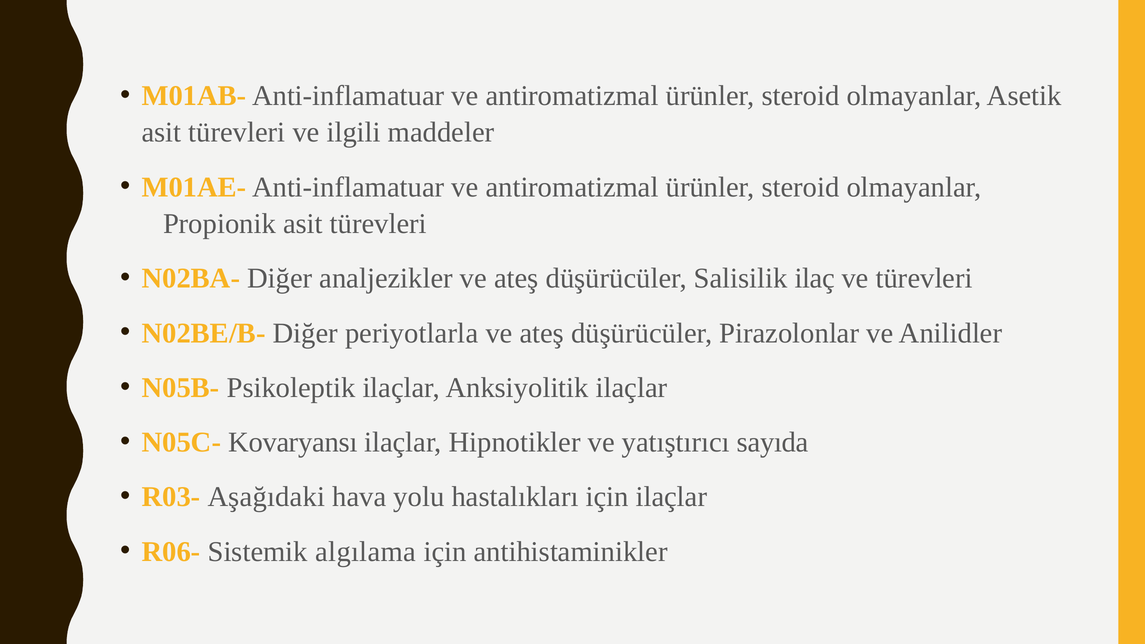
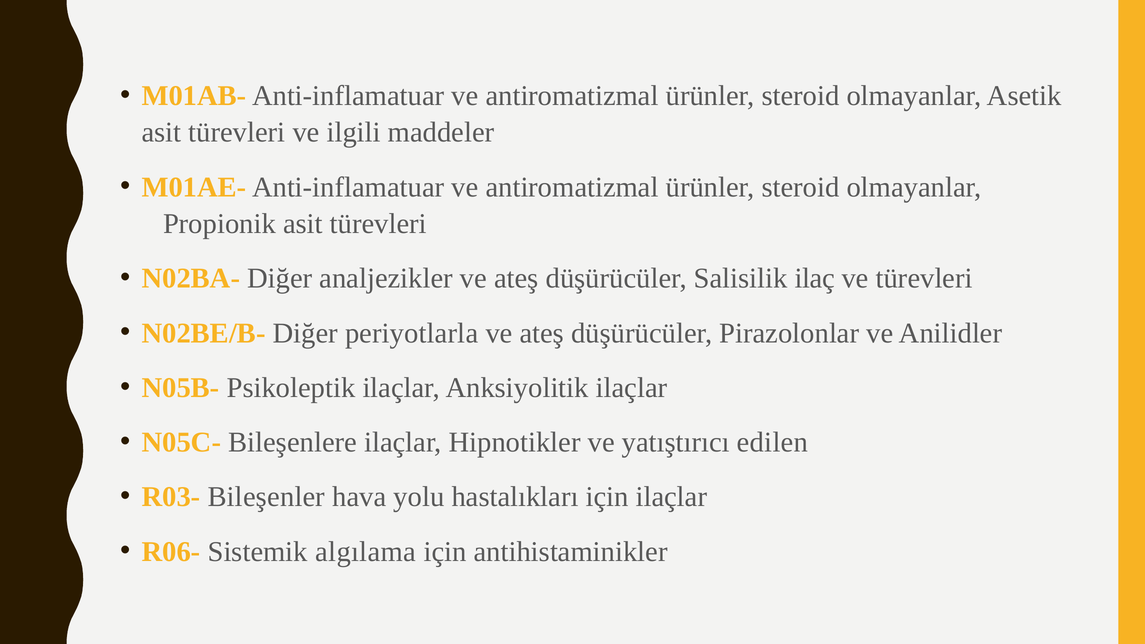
Kovaryansı: Kovaryansı -> Bileşenlere (293, 442)
sayıda: sayıda -> edilen (773, 442)
Aşağıdaki: Aşağıdaki -> Bileşenler (266, 497)
